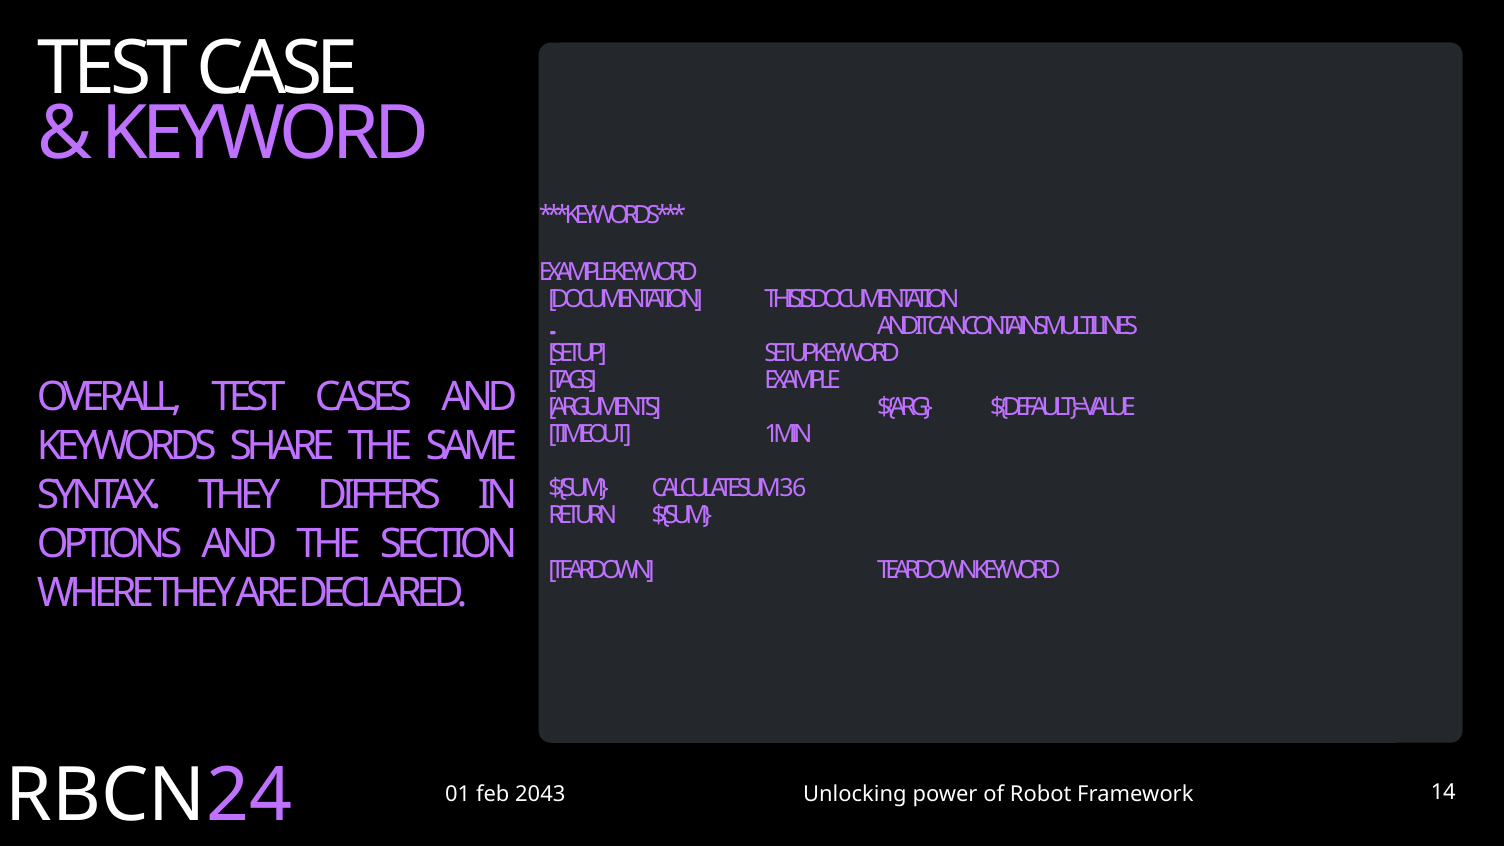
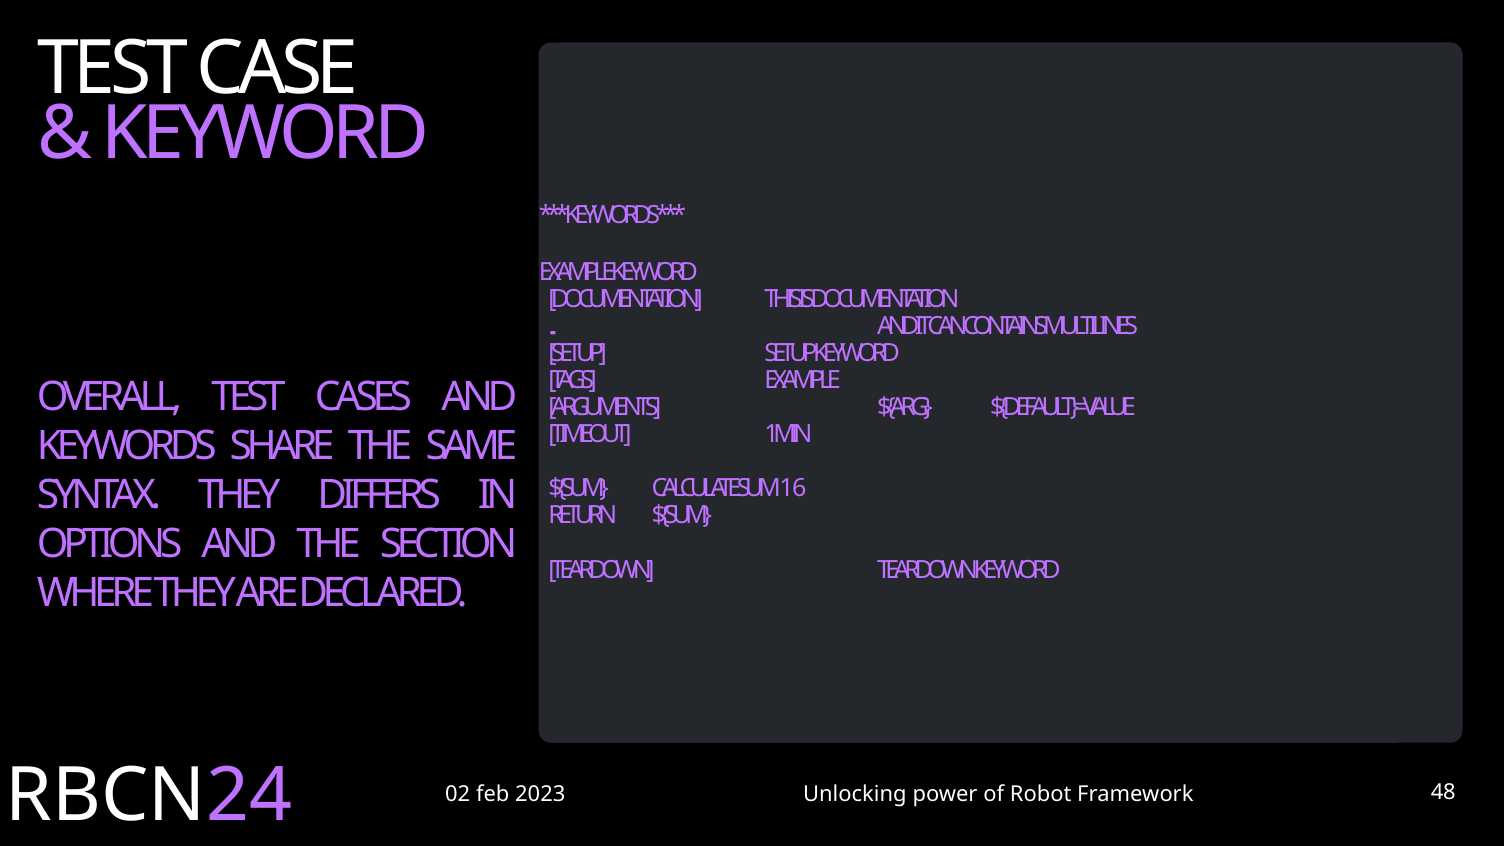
3: 3 -> 1 (786, 489)
01: 01 -> 02 (458, 794)
2043: 2043 -> 2023 (540, 794)
14: 14 -> 48 (1443, 793)
